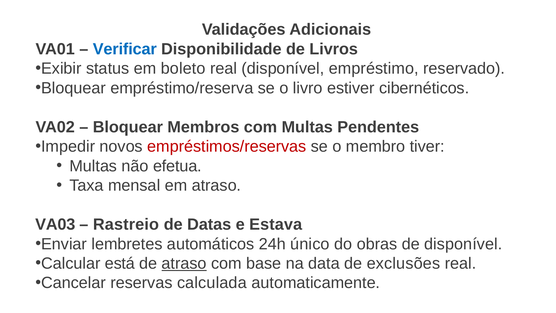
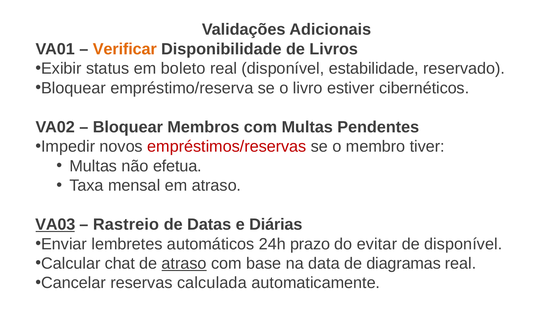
Verificar colour: blue -> orange (125, 49)
empréstimo: empréstimo -> estabilidade (374, 69)
VA03 underline: none -> present (55, 224)
Estava: Estava -> Diárias (276, 224)
único: único -> prazo (310, 244)
obras: obras -> evitar (377, 244)
está: está -> chat (120, 263)
exclusões: exclusões -> diagramas (404, 263)
